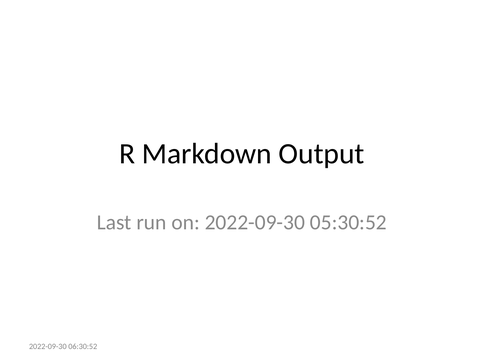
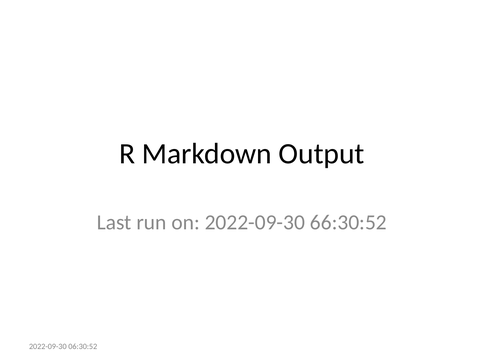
05:30:52: 05:30:52 -> 66:30:52 (348, 223)
